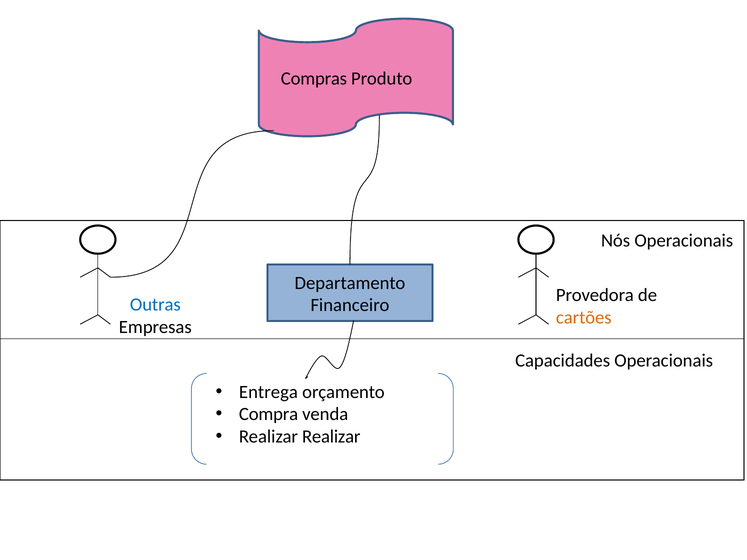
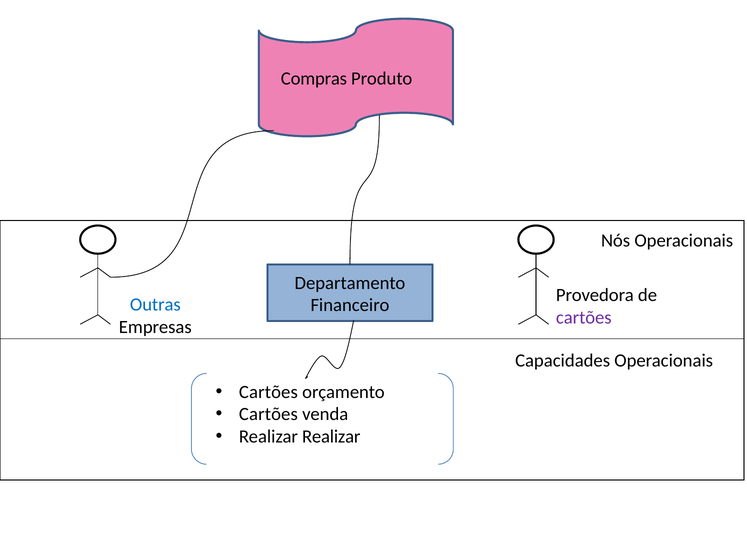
cartões colour: orange -> purple (584, 318)
Entrega: Entrega -> Cartões (268, 392)
Compra: Compra -> Cartões (268, 414)
